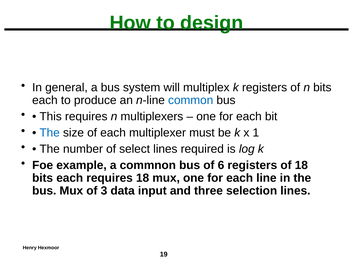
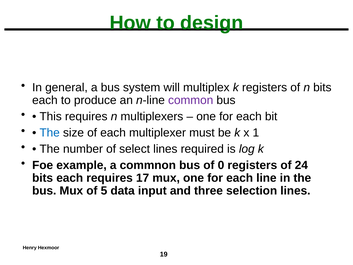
common colour: blue -> purple (191, 100)
6: 6 -> 0 (221, 165)
of 18: 18 -> 24 (301, 165)
requires 18: 18 -> 17 (143, 178)
3: 3 -> 5 (104, 190)
